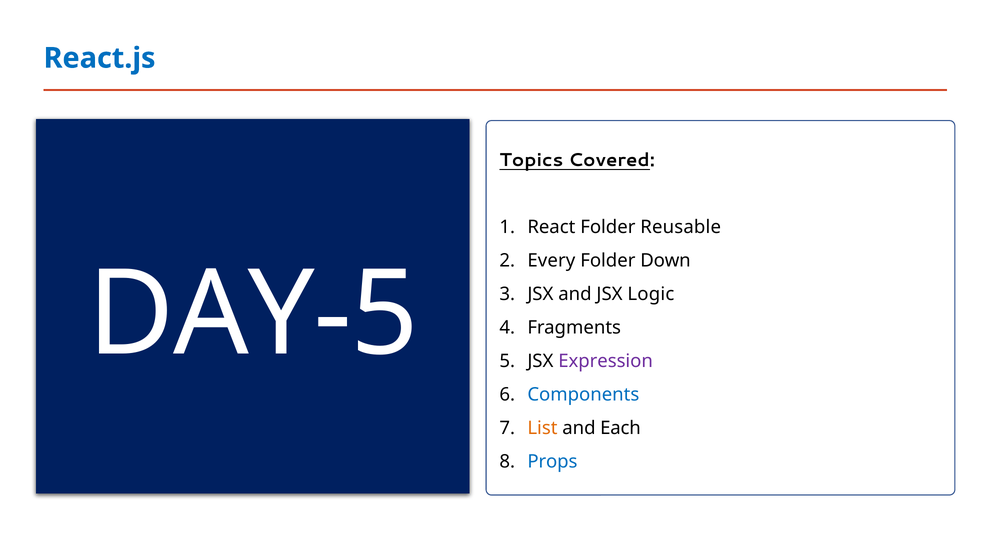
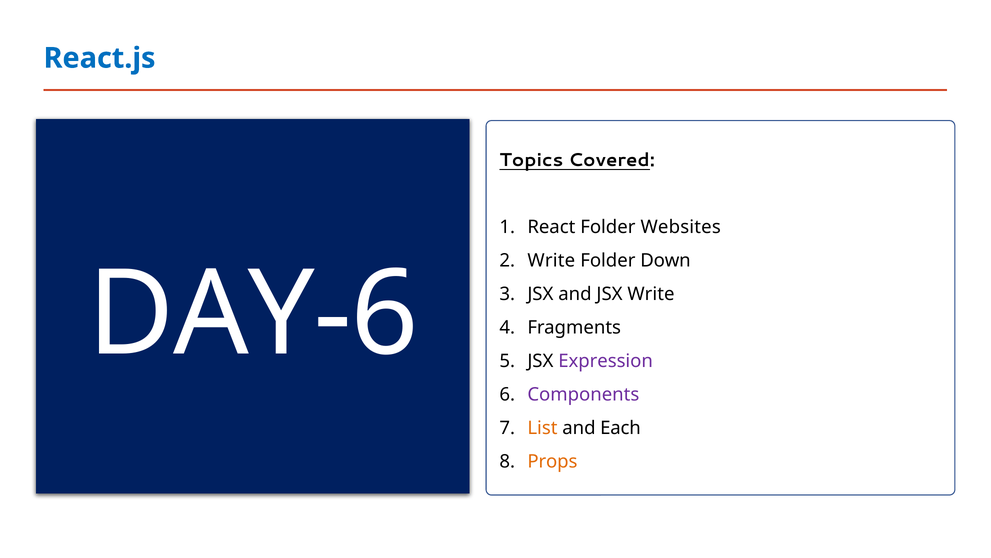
Reusable: Reusable -> Websites (681, 227)
Every: Every -> Write (551, 260)
DAY-5: DAY-5 -> DAY-6 (253, 314)
JSX Logic: Logic -> Write (651, 294)
Components colour: blue -> purple (583, 394)
Props colour: blue -> orange (552, 461)
